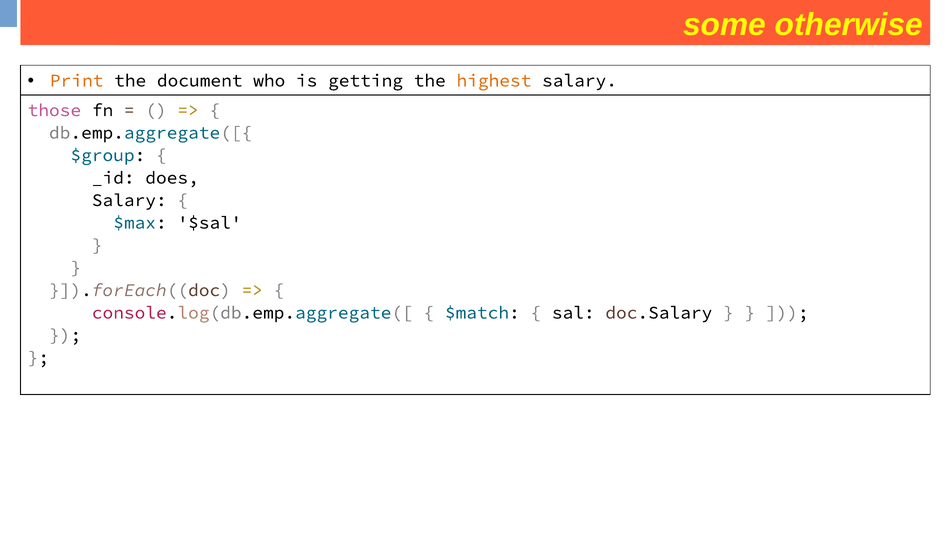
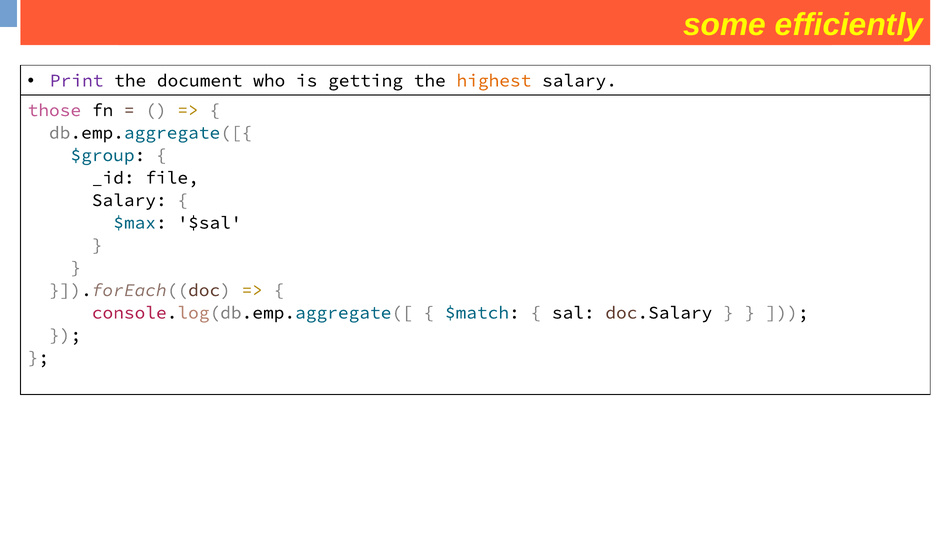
otherwise: otherwise -> efficiently (849, 25)
Print colour: orange -> purple (77, 81)
does: does -> file (172, 178)
